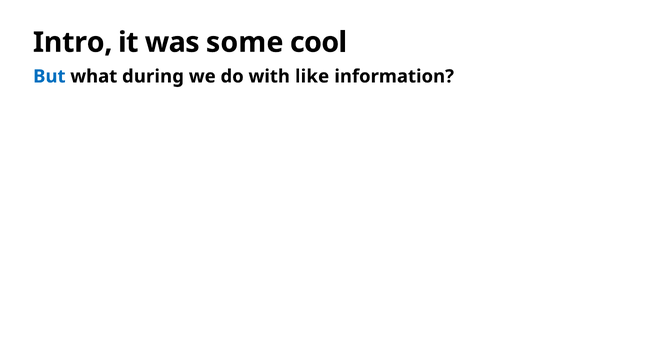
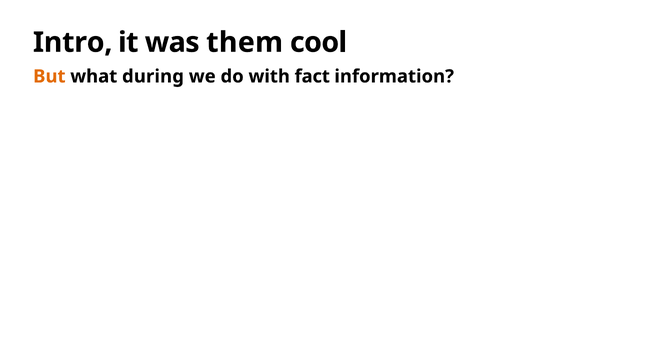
some: some -> them (245, 42)
But colour: blue -> orange (49, 76)
like: like -> fact (312, 76)
